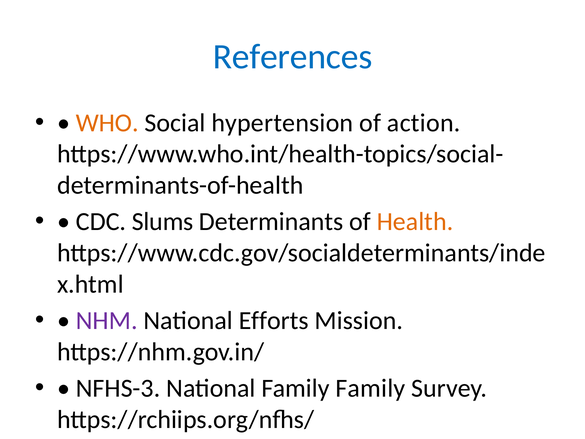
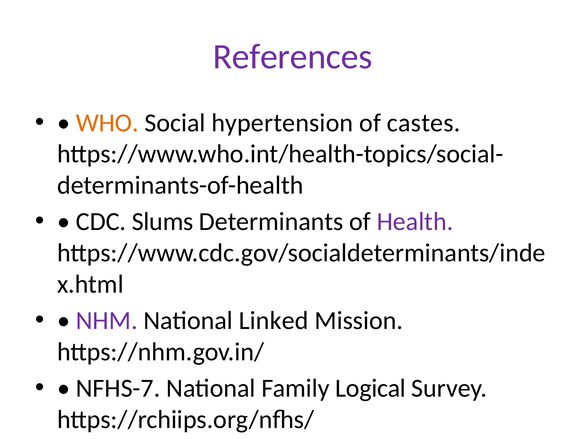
References colour: blue -> purple (293, 57)
action: action -> castes (424, 123)
Health colour: orange -> purple (415, 222)
Efforts: Efforts -> Linked (274, 320)
NFHS-3: NFHS-3 -> NFHS-7 (118, 388)
Family Family: Family -> Logical (371, 388)
